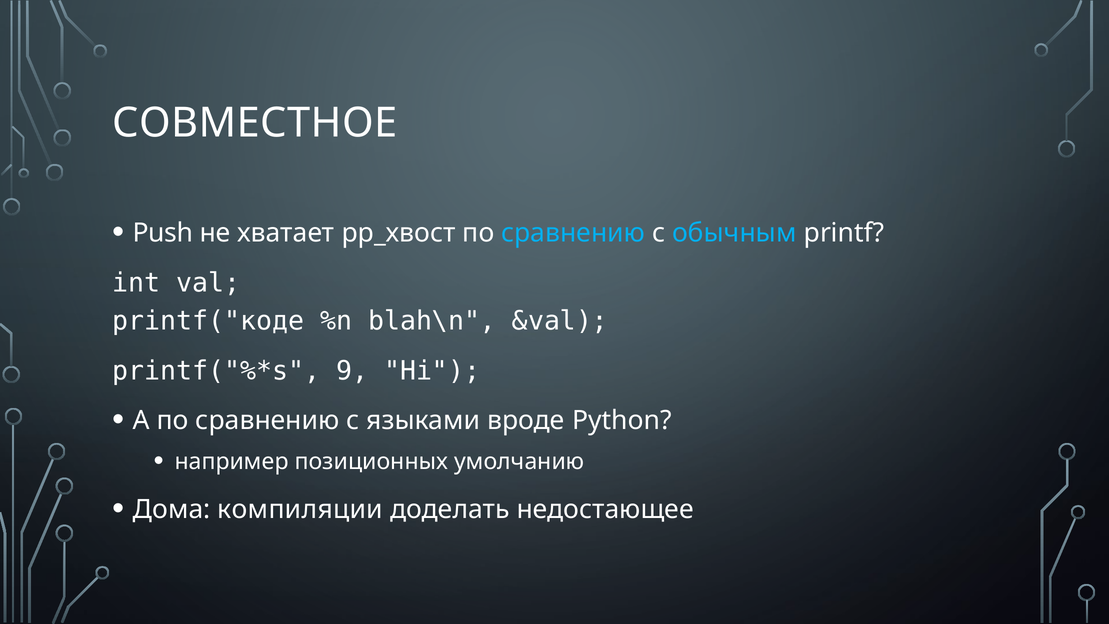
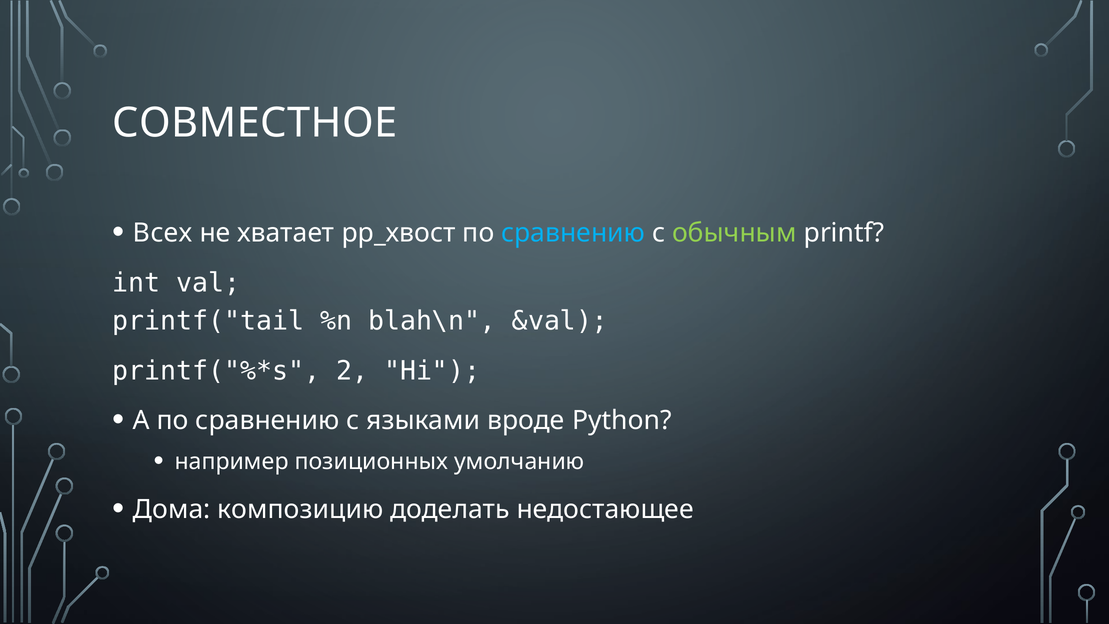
Push: Push -> Всех (163, 233)
обычным colour: light blue -> light green (734, 233)
printf("коде: printf("коде -> printf("tail (208, 321)
9: 9 -> 2 (352, 371)
компиляции: компиляции -> композицию (300, 509)
